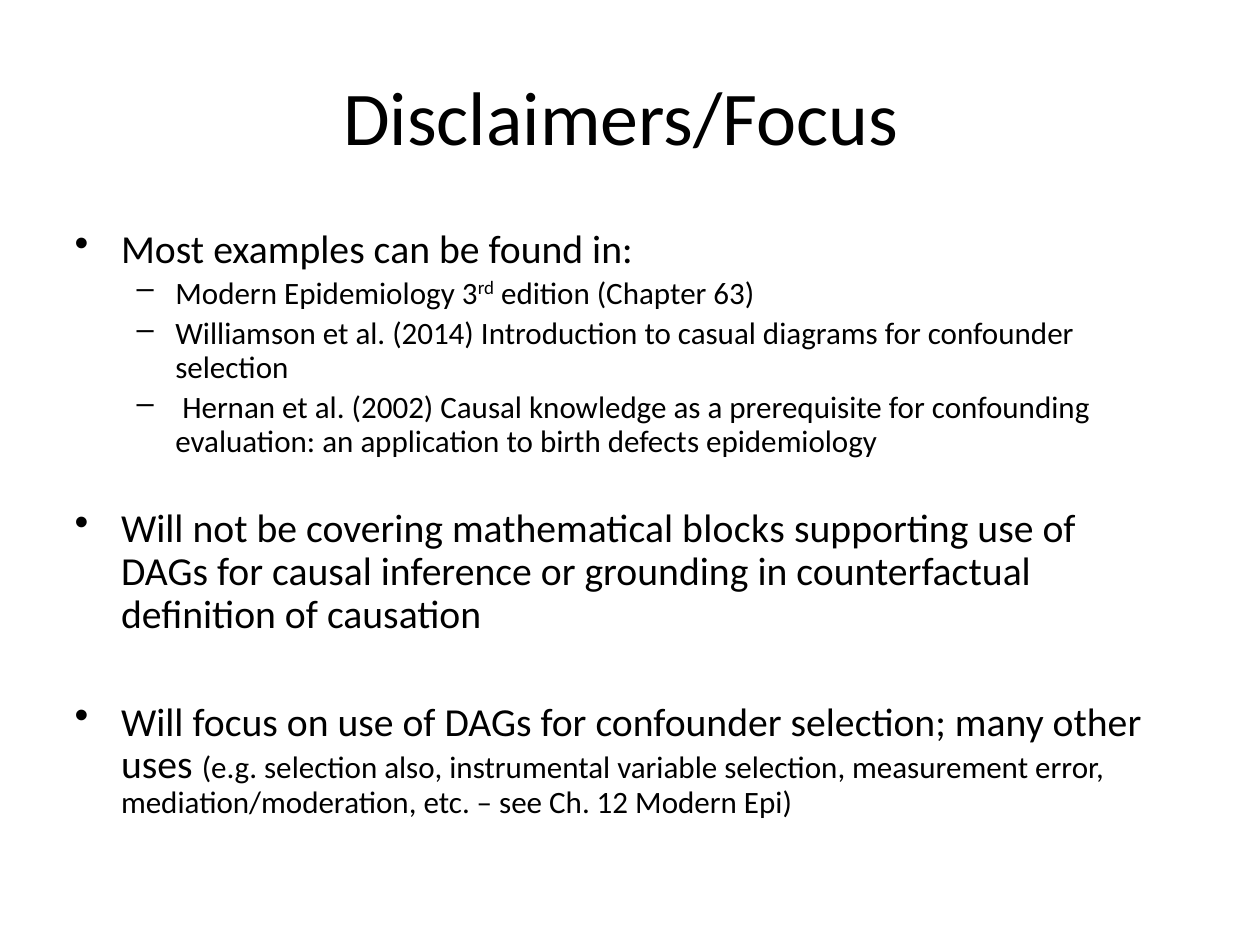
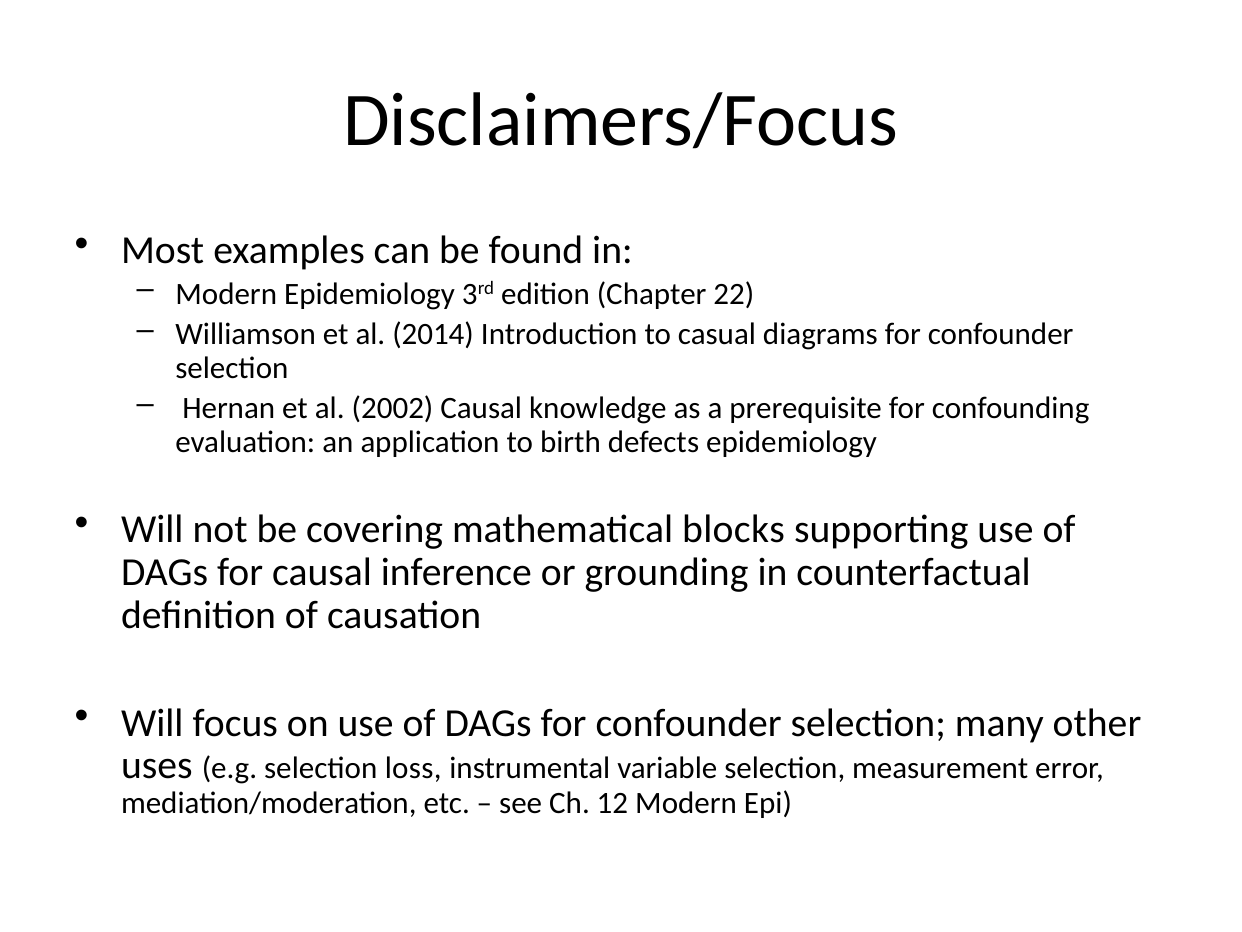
63: 63 -> 22 (734, 294)
also: also -> loss (413, 768)
